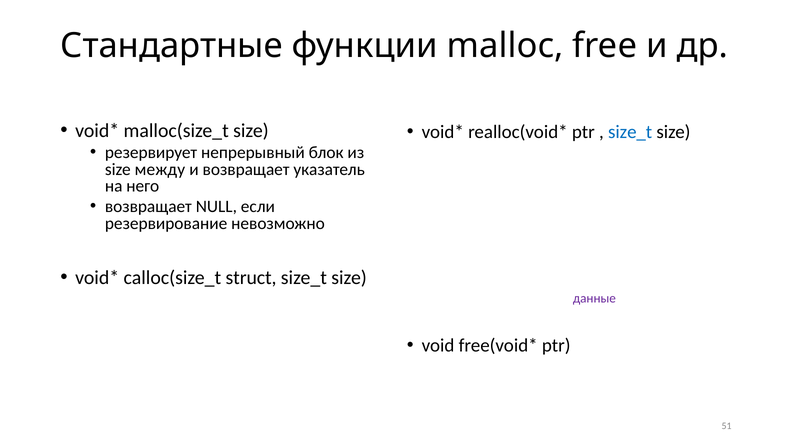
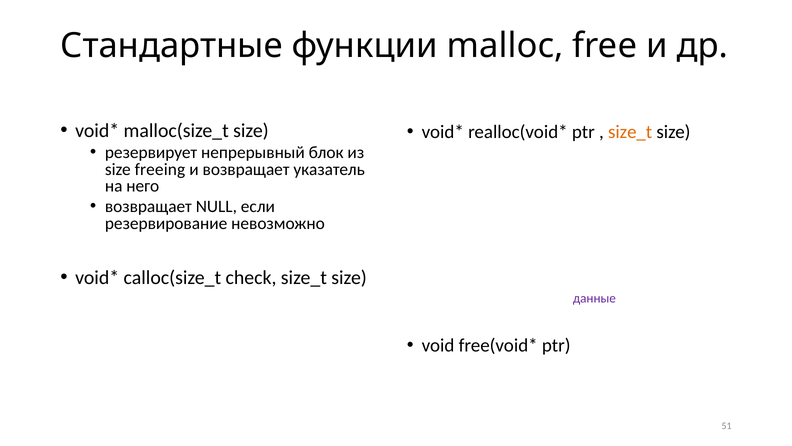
size_t colour: blue -> orange (630, 132)
между: между -> freeing (160, 169)
struct: struct -> check (251, 277)
